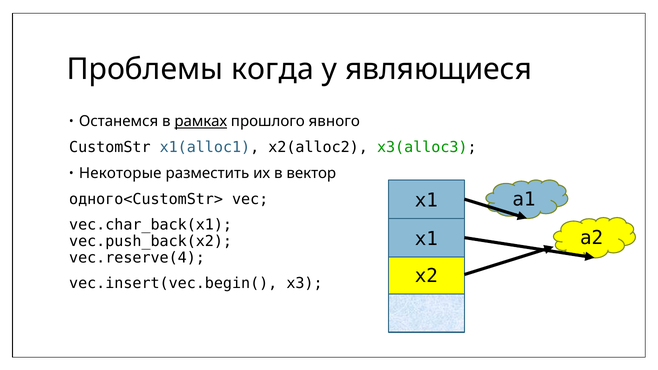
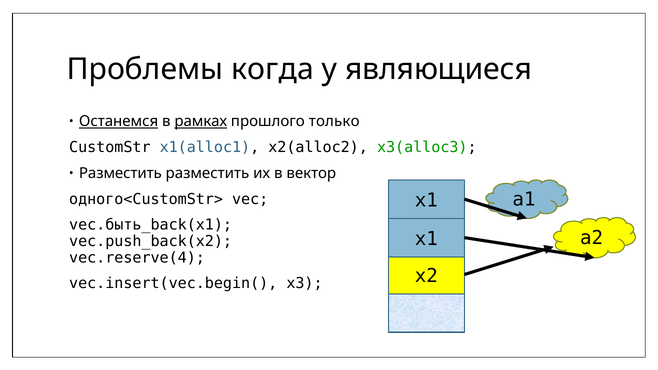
Останемся underline: none -> present (119, 122)
явного: явного -> только (334, 122)
Некоторые: Некоторые -> Разместить (120, 173)
vec.char_back(x1: vec.char_back(x1 -> vec.быть_back(x1 (151, 225)
